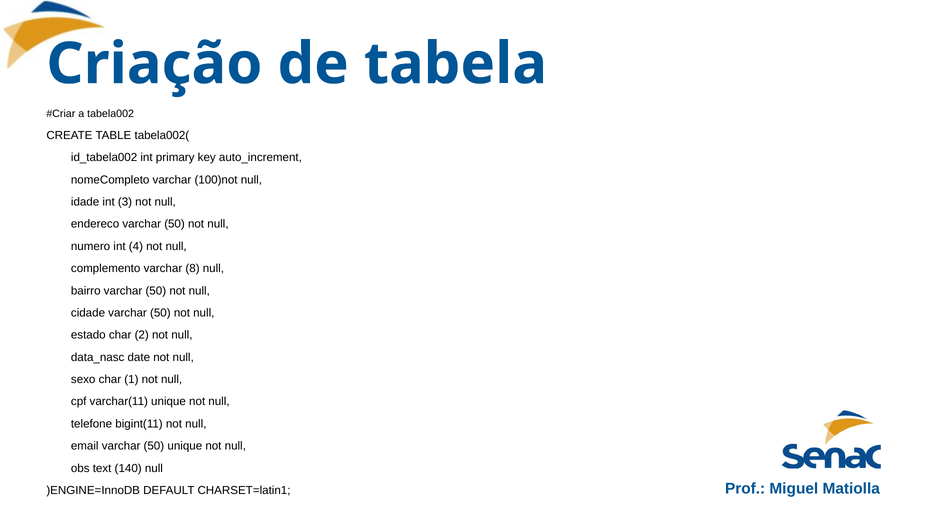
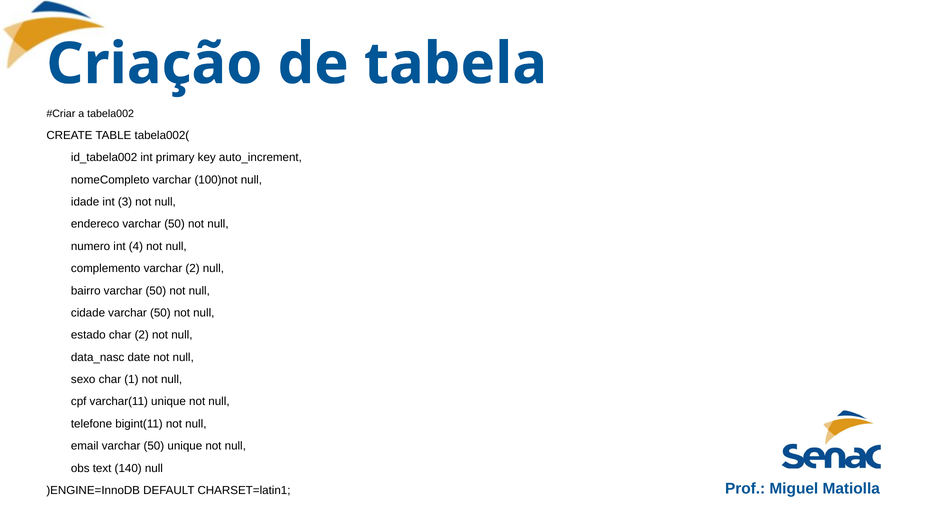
varchar 8: 8 -> 2 (193, 268)
